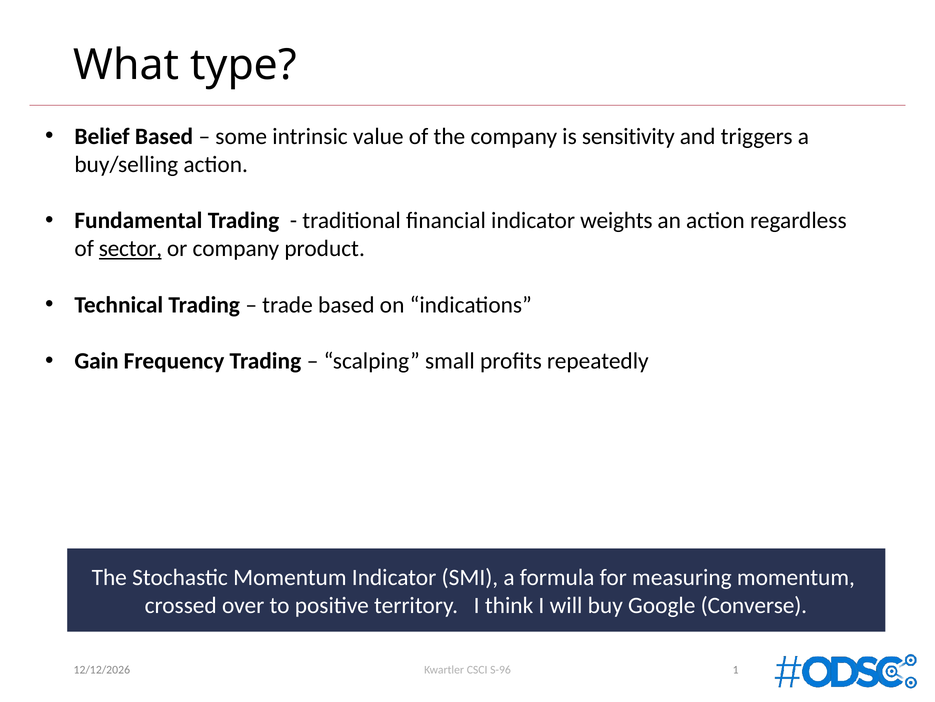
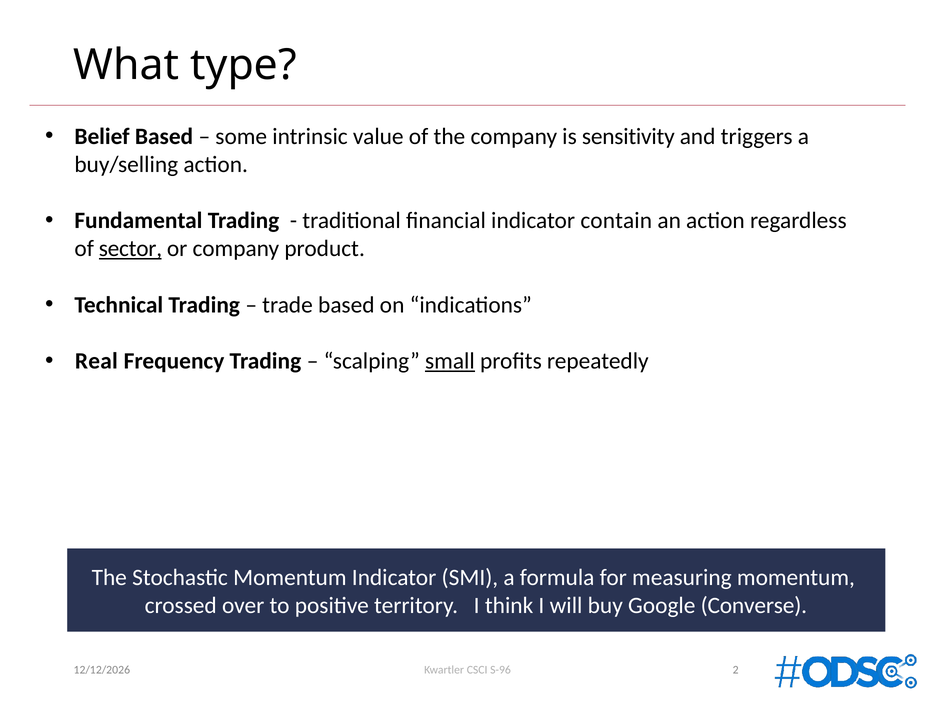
weights: weights -> contain (616, 220)
Gain: Gain -> Real (96, 361)
small underline: none -> present (450, 361)
1: 1 -> 2 (736, 669)
